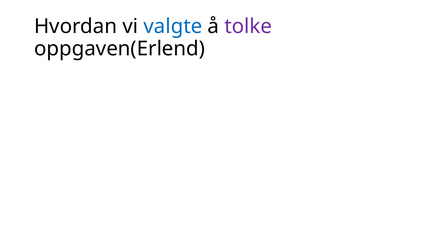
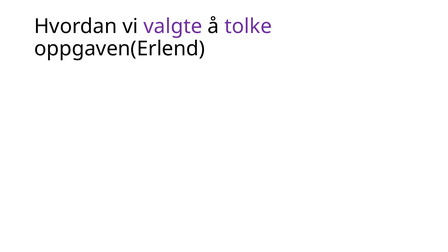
valgte colour: blue -> purple (173, 27)
